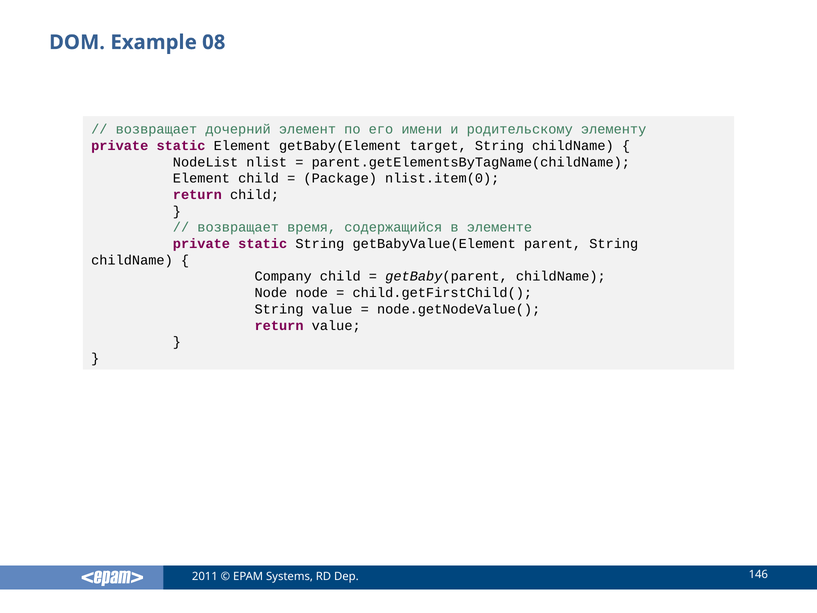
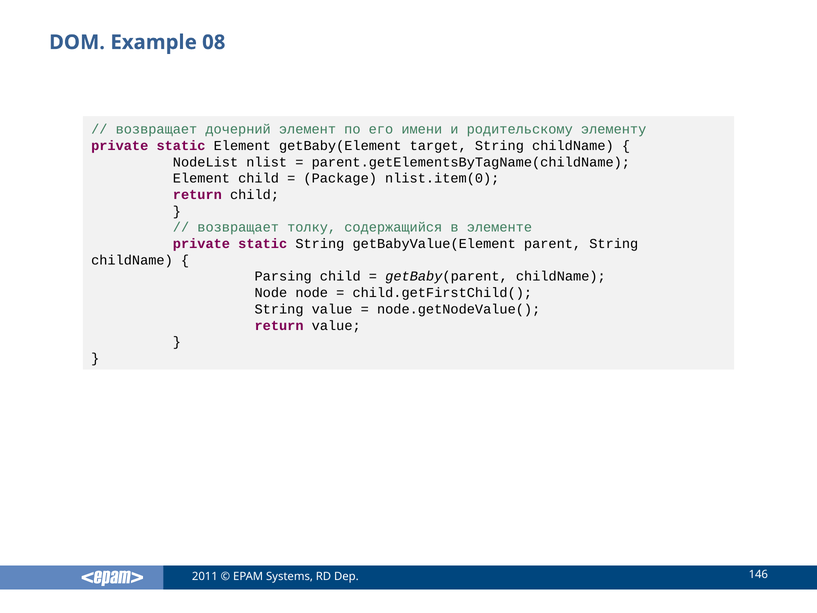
время: время -> толку (312, 227)
Company: Company -> Parsing (283, 276)
